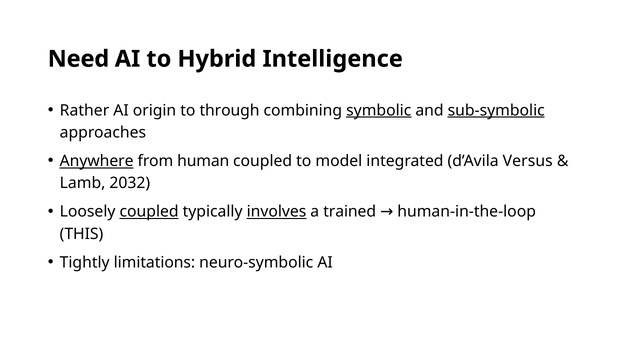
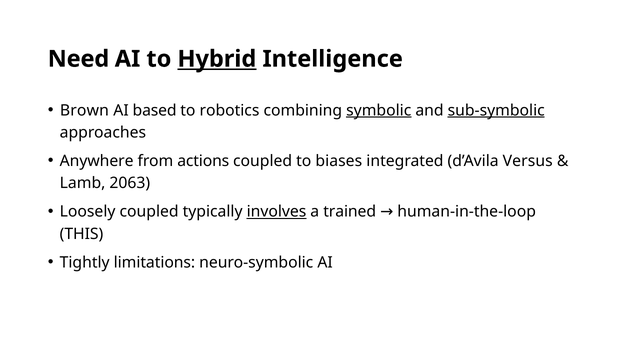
Hybrid underline: none -> present (217, 59)
Rather: Rather -> Brown (84, 110)
origin: origin -> based (155, 110)
through: through -> robotics (229, 110)
Anywhere underline: present -> none (97, 161)
human: human -> actions (203, 161)
model: model -> biases (339, 161)
2032: 2032 -> 2063 (130, 183)
coupled underline: present -> none (149, 212)
